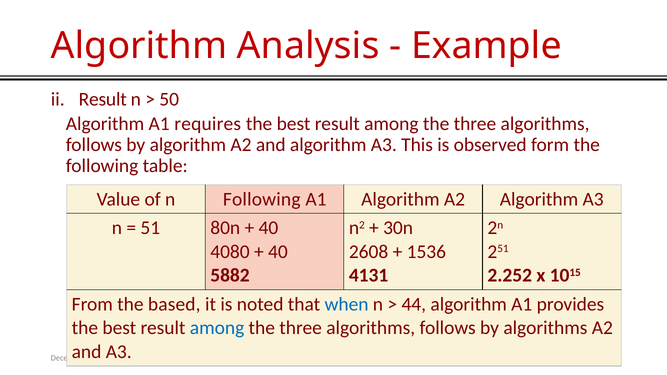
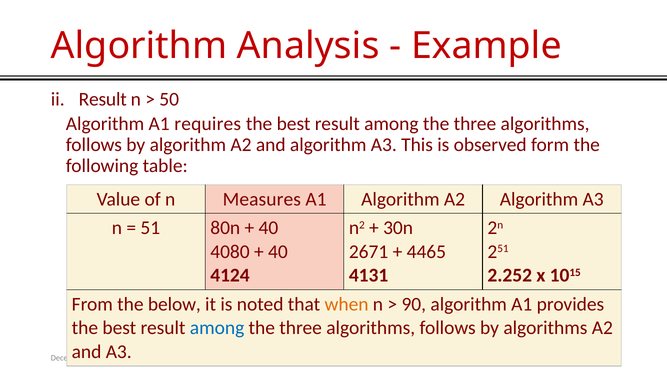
n Following: Following -> Measures (262, 199)
2608: 2608 -> 2671 (369, 252)
1536: 1536 -> 4465 (426, 252)
5882: 5882 -> 4124 (230, 276)
based: based -> below (174, 304)
when colour: blue -> orange (347, 304)
44: 44 -> 90 (414, 304)
